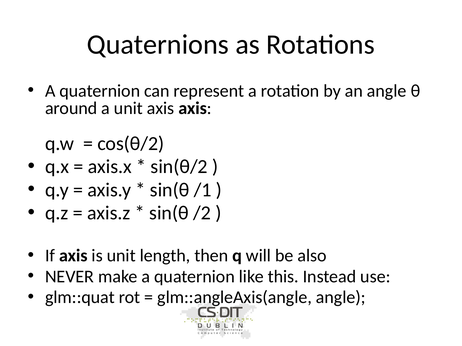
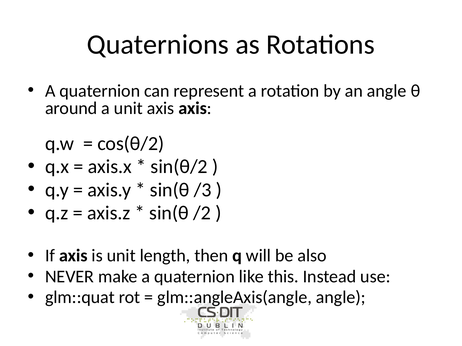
/1: /1 -> /3 (203, 190)
